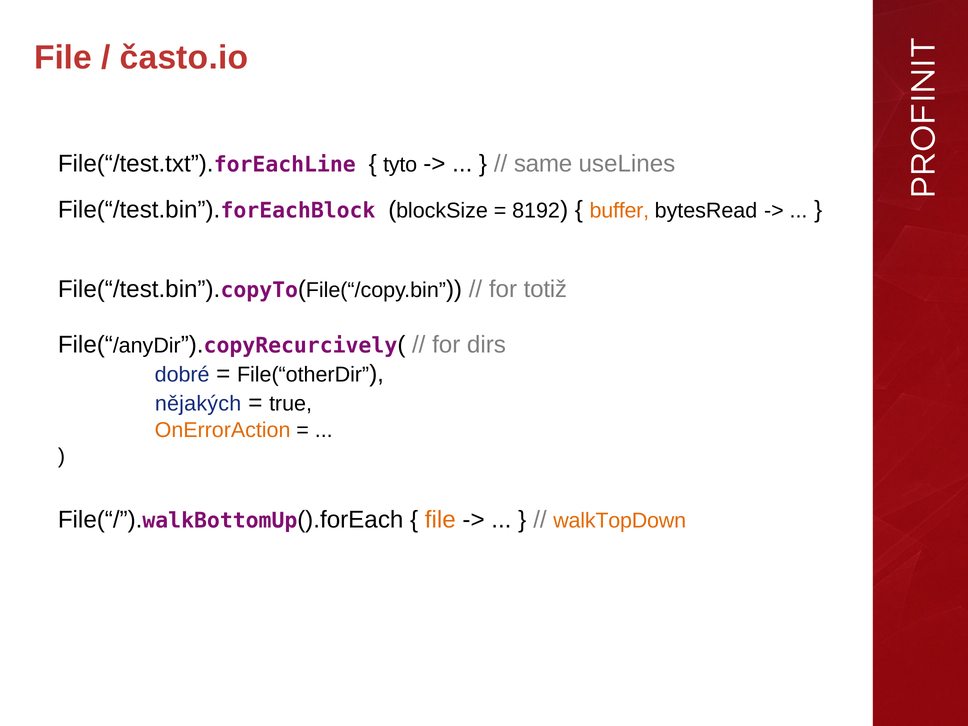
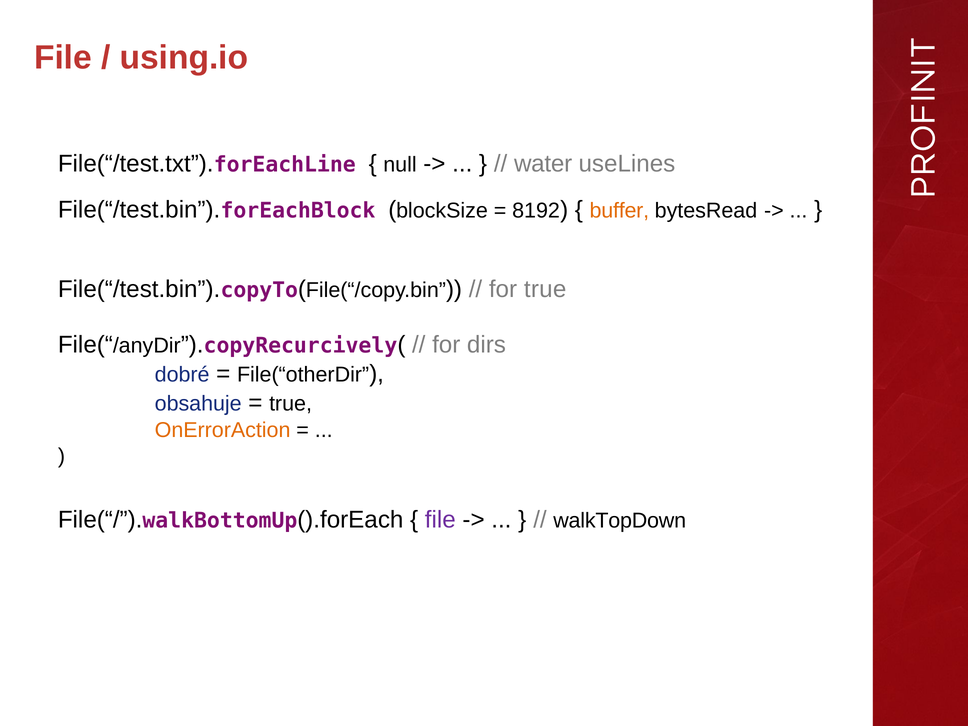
často.io: často.io -> using.io (184, 58)
tyto: tyto -> null (400, 164)
same: same -> water (543, 164)
for totiž: totiž -> true (545, 289)
nějakých: nějakých -> obsahuje (198, 404)
file colour: orange -> purple (440, 520)
walkTopDown colour: orange -> black (620, 520)
